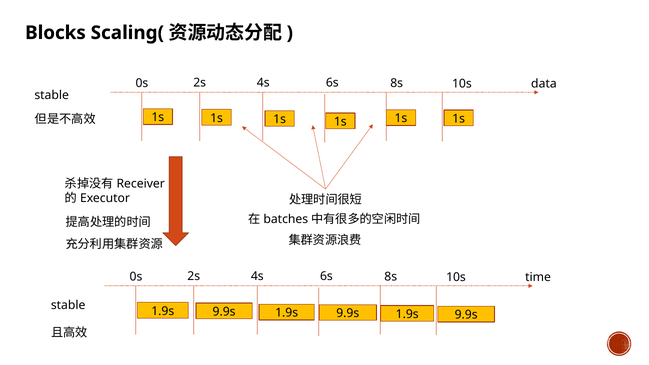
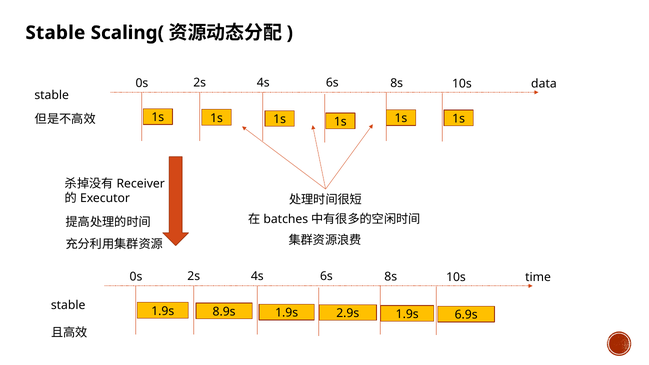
Blocks: Blocks -> Stable (55, 33)
9.9s: 9.9s -> 8.9s (224, 312)
9.9s: 9.9s -> 2.9s (348, 313)
9.9s: 9.9s -> 6.9s (466, 315)
